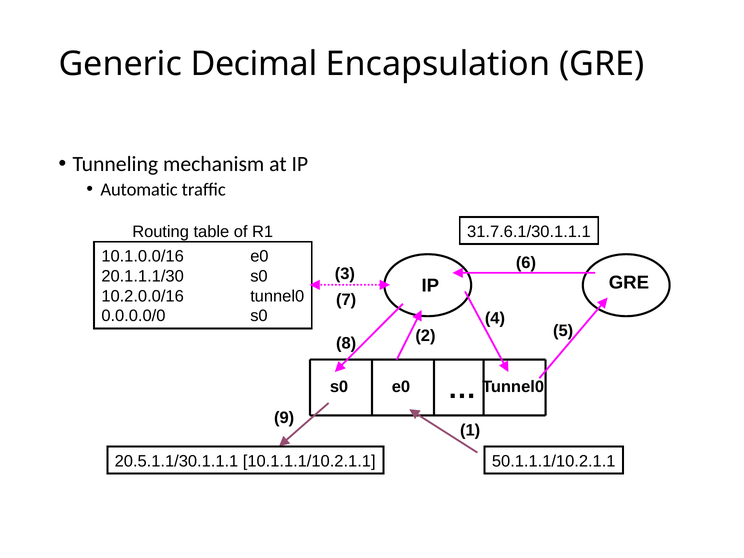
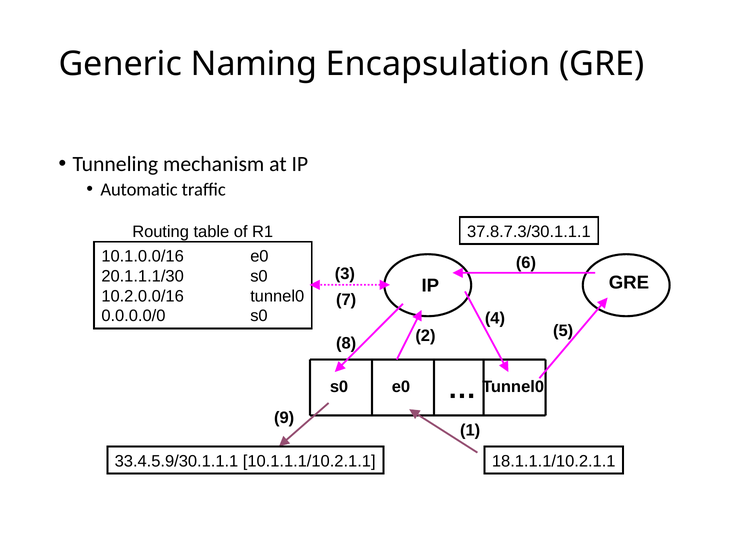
Decimal: Decimal -> Naming (254, 64)
31.7.6.1/30.1.1.1: 31.7.6.1/30.1.1.1 -> 37.8.7.3/30.1.1.1 (529, 232)
20.5.1.1/30.1.1.1: 20.5.1.1/30.1.1.1 -> 33.4.5.9/30.1.1.1 (176, 461)
50.1.1.1/10.2.1.1: 50.1.1.1/10.2.1.1 -> 18.1.1.1/10.2.1.1 (554, 461)
